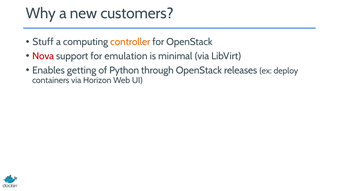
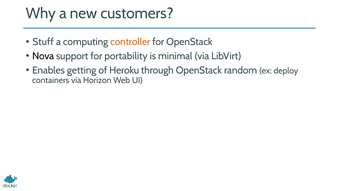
Nova colour: red -> black (43, 56)
emulation: emulation -> portability (126, 56)
Python: Python -> Heroku (124, 70)
releases: releases -> random (241, 70)
